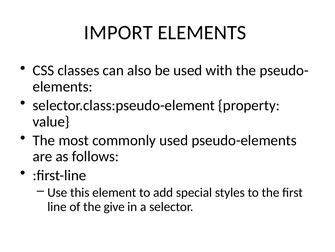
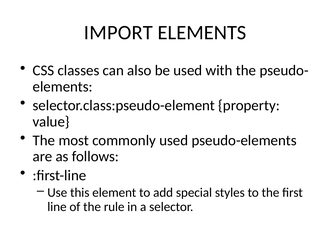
give: give -> rule (114, 206)
